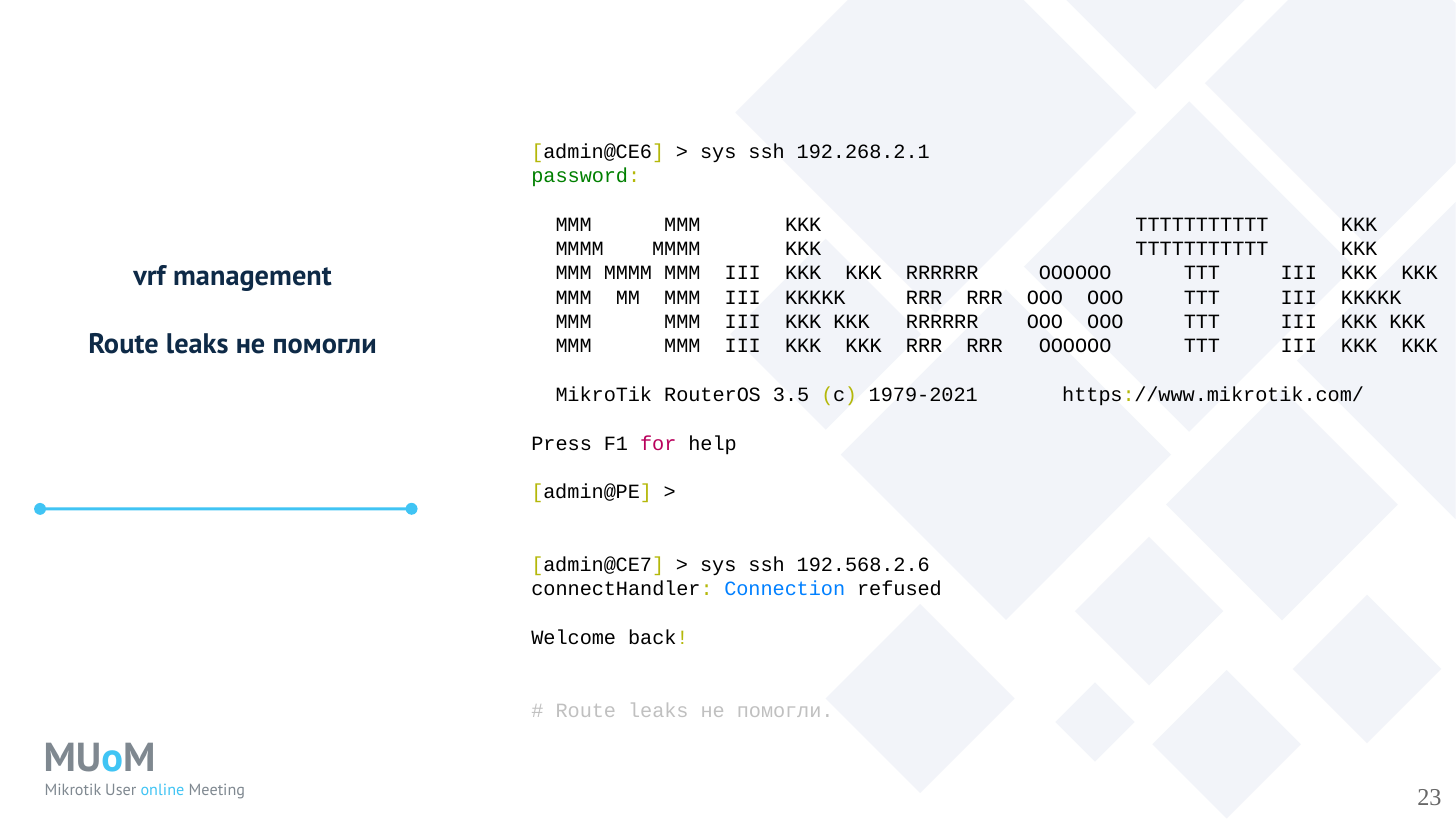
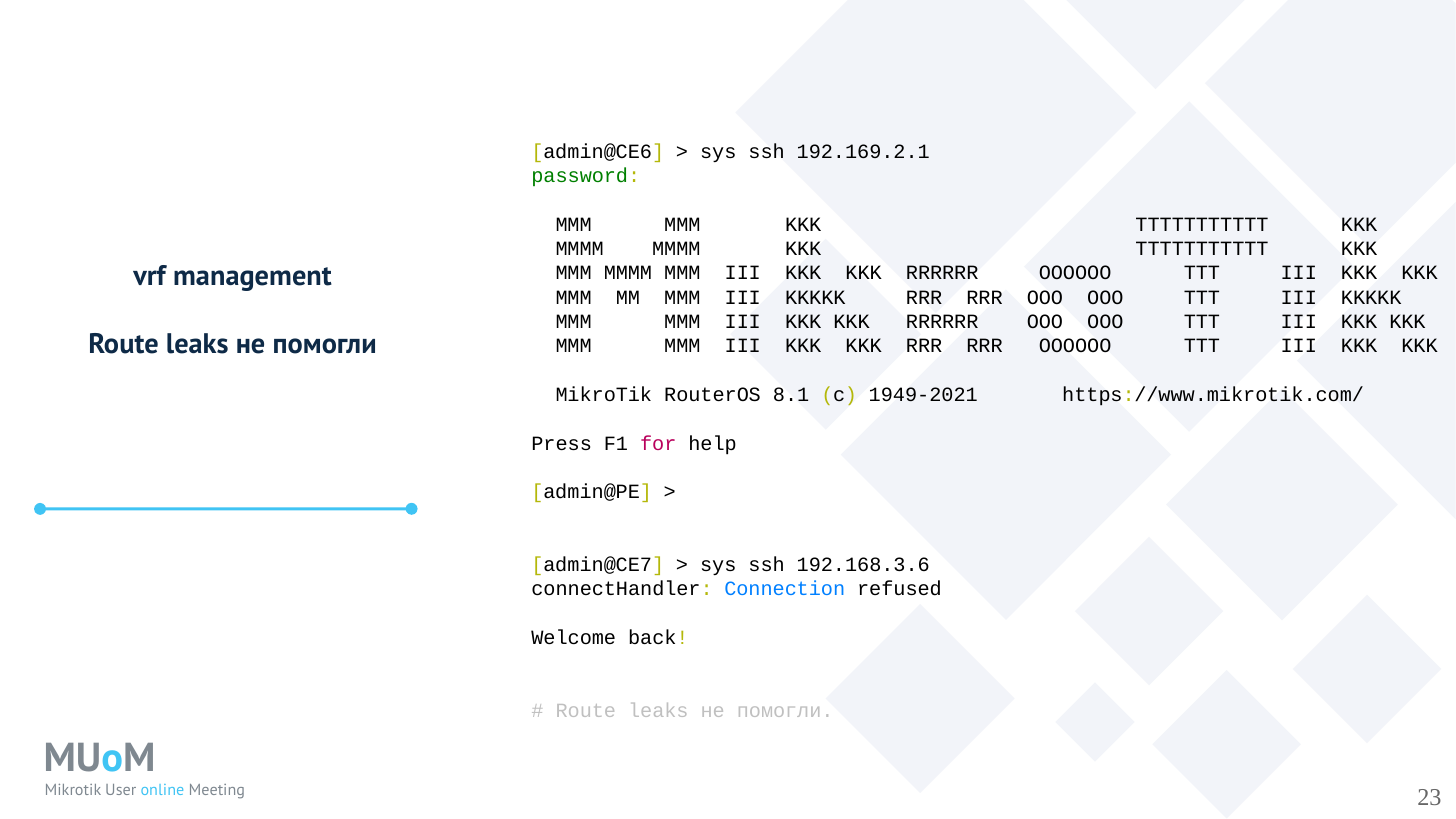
192.268.2.1: 192.268.2.1 -> 192.169.2.1 (863, 152)
3.5: 3.5 -> 8.1 (791, 395)
1979-2021: 1979-2021 -> 1949-2021 (923, 395)
192.568.2.6: 192.568.2.6 -> 192.168.3.6 (863, 565)
